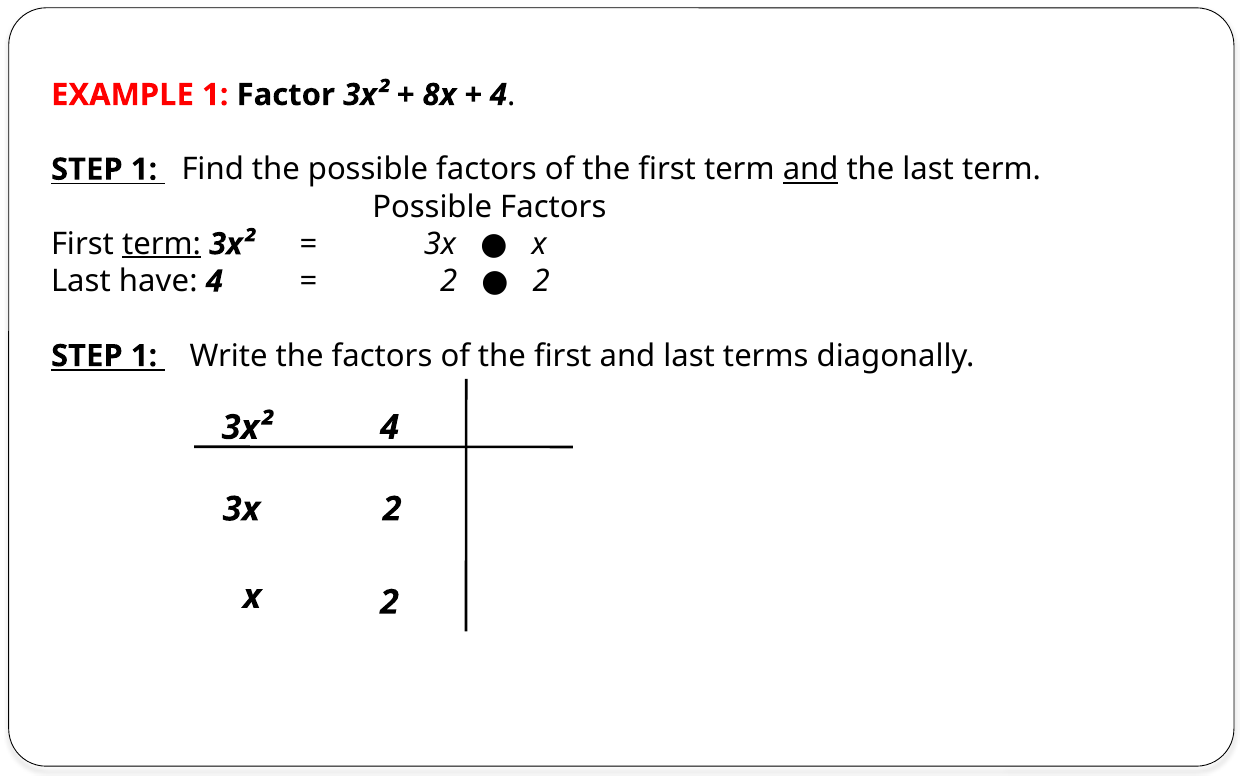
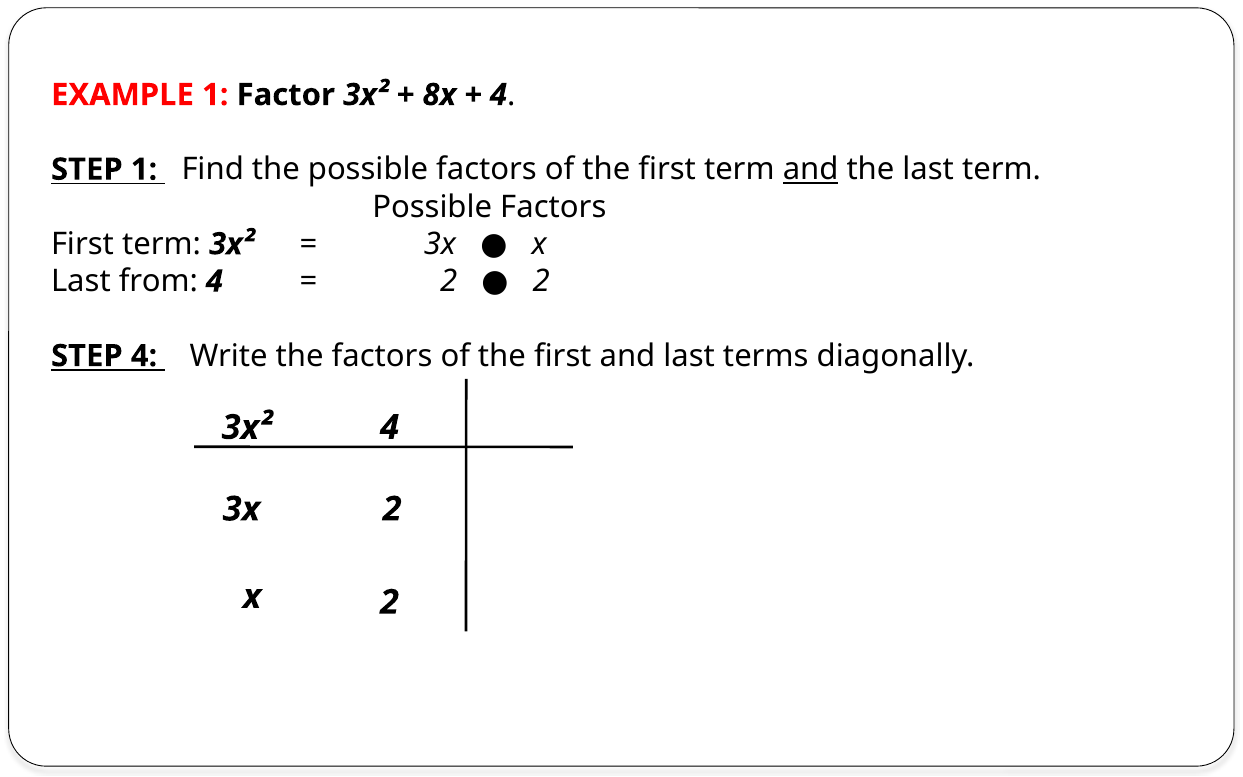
term underline: present -> none (162, 244)
have: have -> from (158, 281)
1: 1 -> 4 (144, 356)
